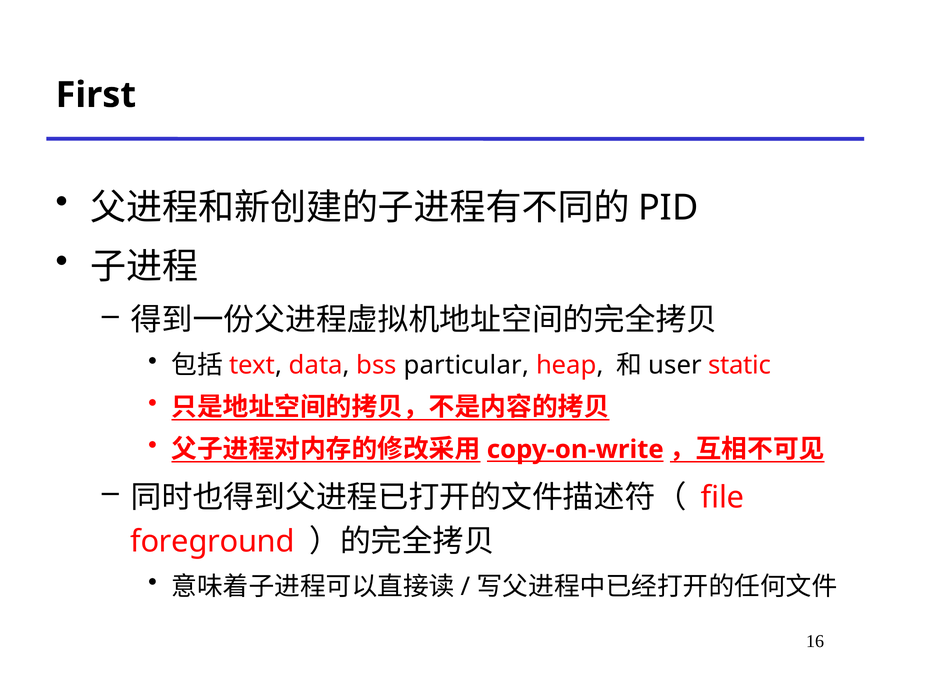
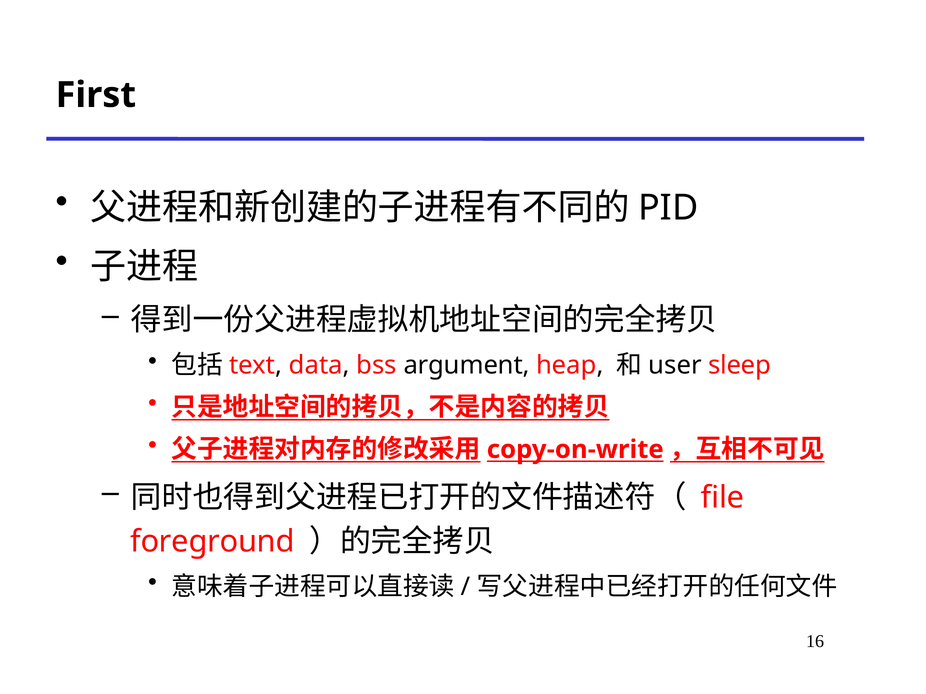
particular: particular -> argument (467, 365)
static: static -> sleep (740, 365)
